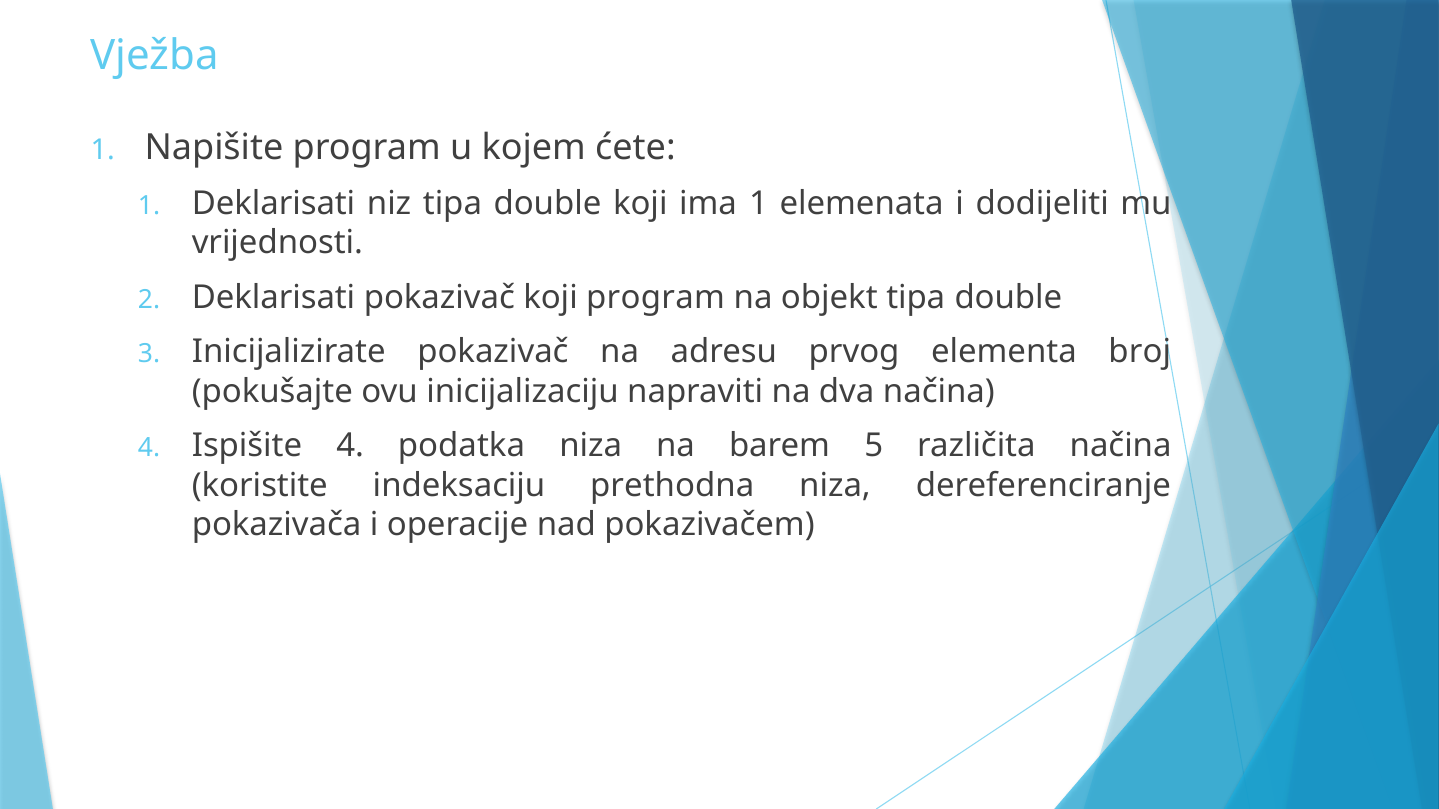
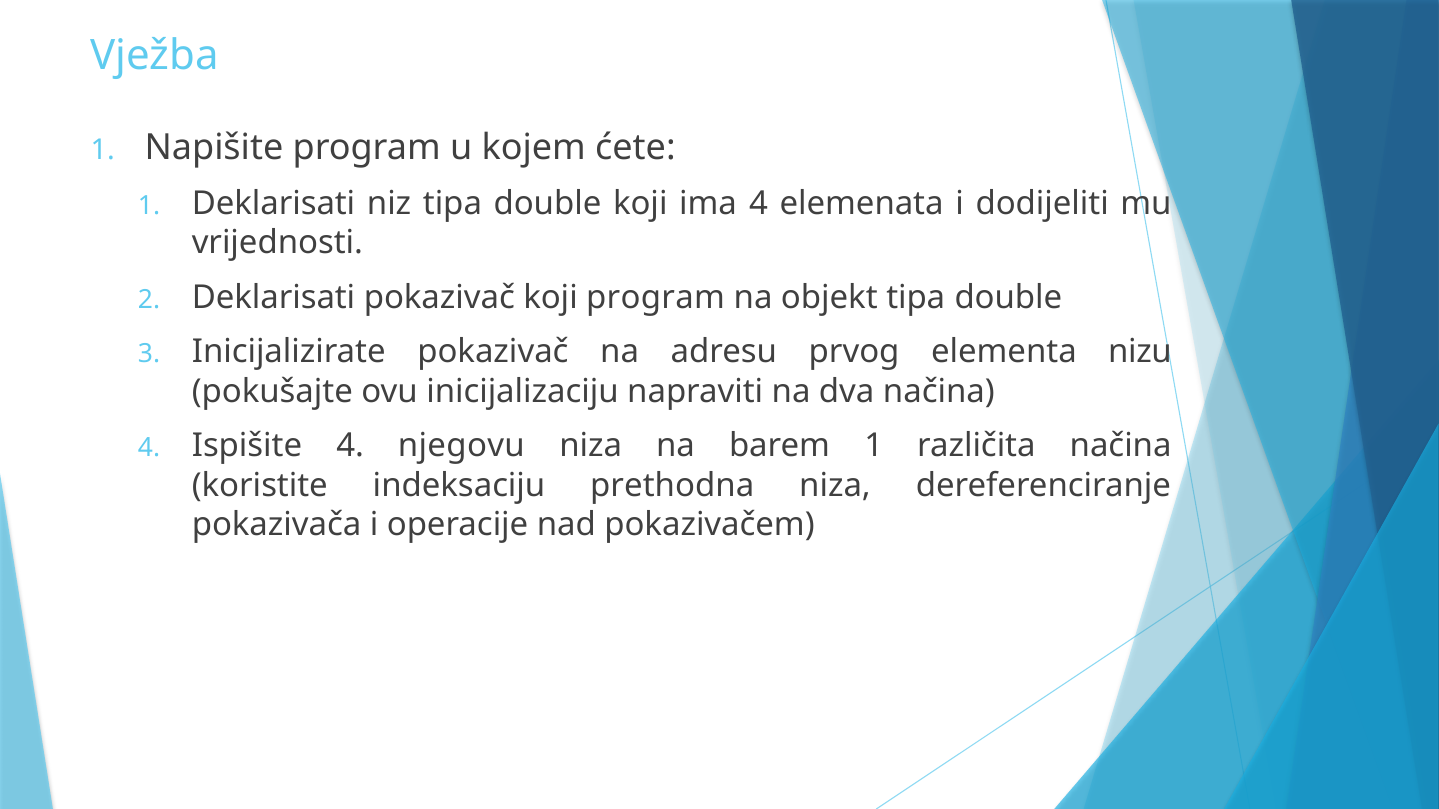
ima 1: 1 -> 4 (759, 204)
broj: broj -> nizu (1140, 352)
podatka: podatka -> njegovu (461, 446)
barem 5: 5 -> 1 (874, 446)
